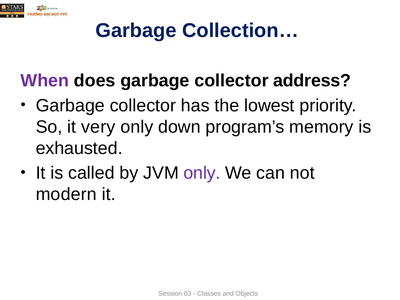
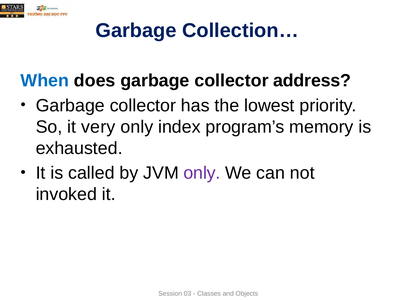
When colour: purple -> blue (45, 81)
down: down -> index (179, 127)
modern: modern -> invoked (66, 194)
